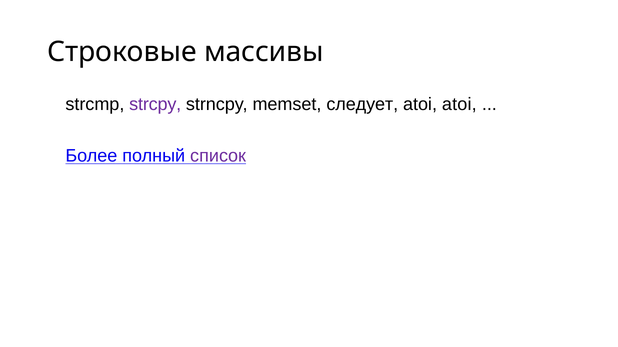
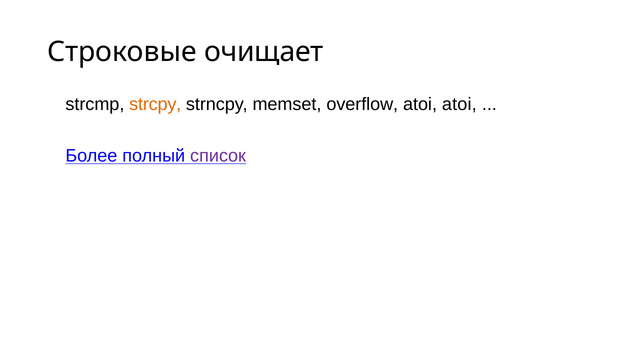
массивы: массивы -> очищает (264, 52)
strcpy colour: purple -> orange (155, 104)
следует: следует -> overflow (362, 104)
